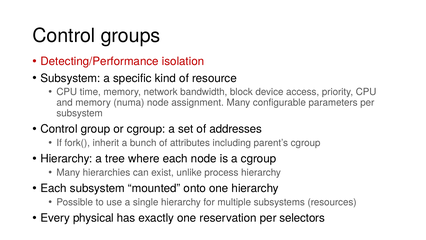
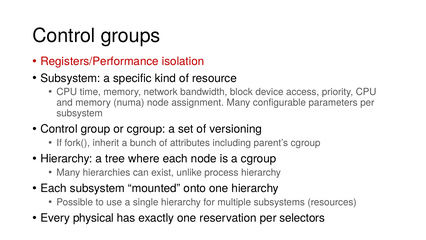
Detecting/Performance: Detecting/Performance -> Registers/Performance (100, 61)
addresses: addresses -> versioning (236, 129)
